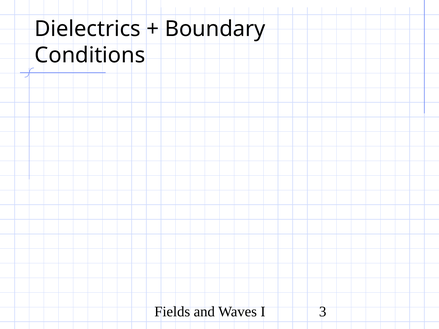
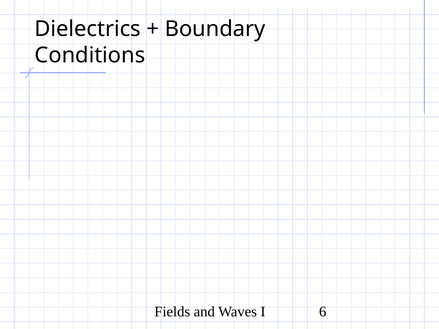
3: 3 -> 6 (323, 312)
